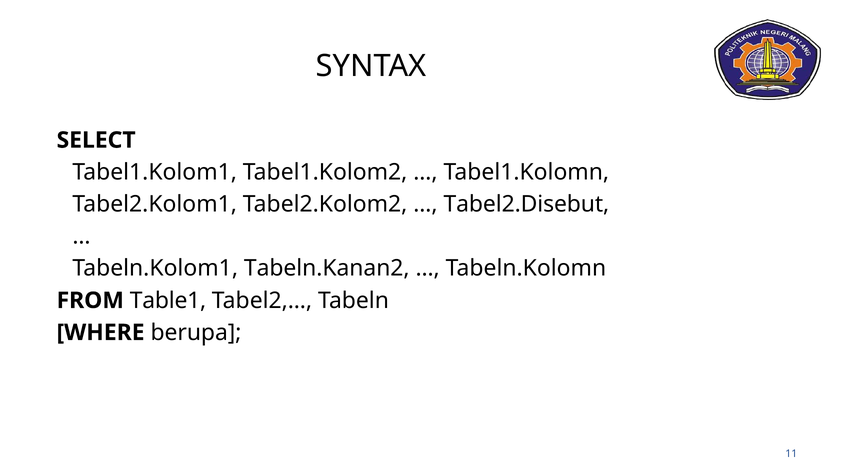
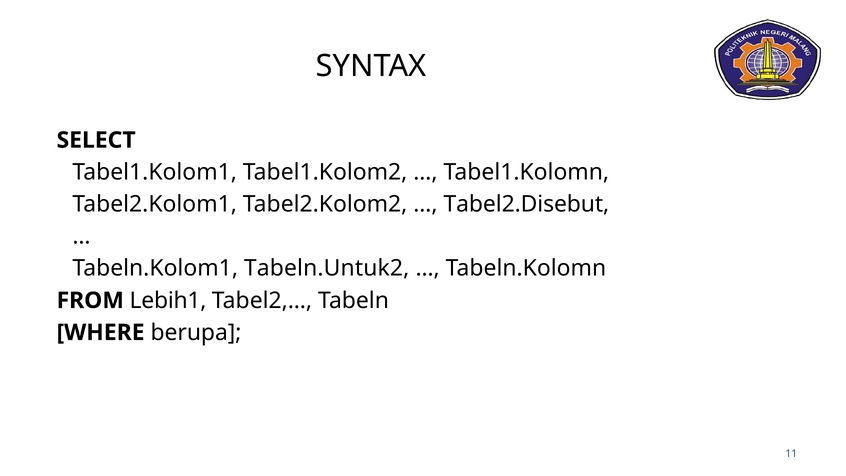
Tabeln.Kanan2: Tabeln.Kanan2 -> Tabeln.Untuk2 (327, 268)
Table1: Table1 -> Lebih1 (168, 300)
